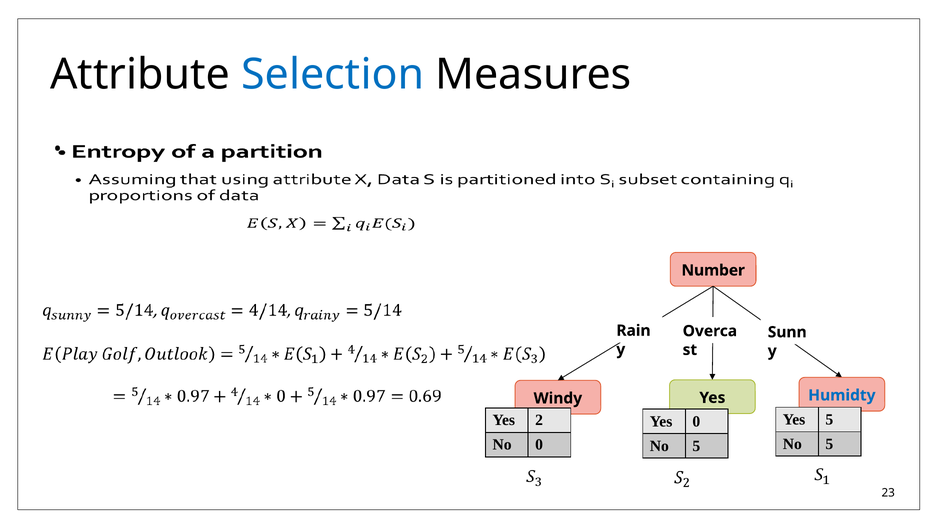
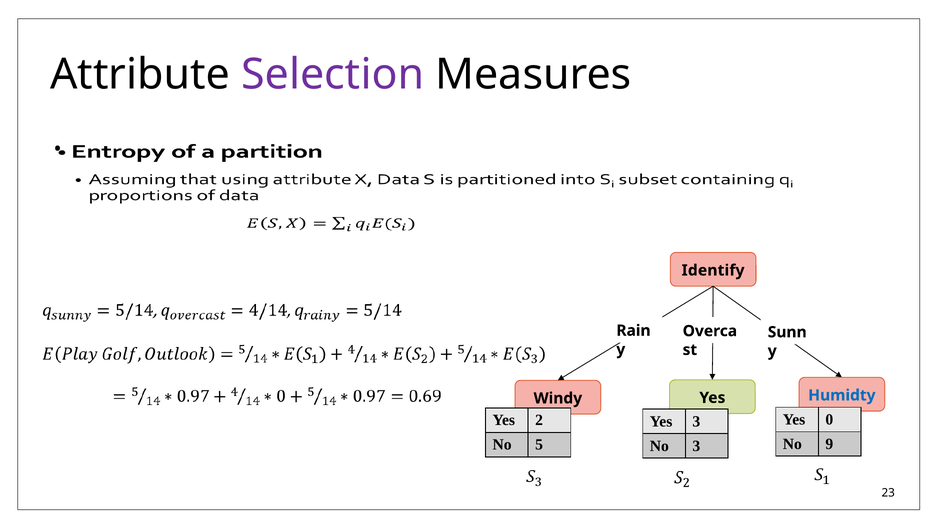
Selection colour: blue -> purple (333, 75)
Number: Number -> Identify (713, 270)
Yes 5: 5 -> 0 (829, 419)
0: 0 -> 3 (696, 421)
5: 5 -> 9 (829, 444)
No 0: 0 -> 5 (539, 444)
5: 5 -> 3 (696, 446)
